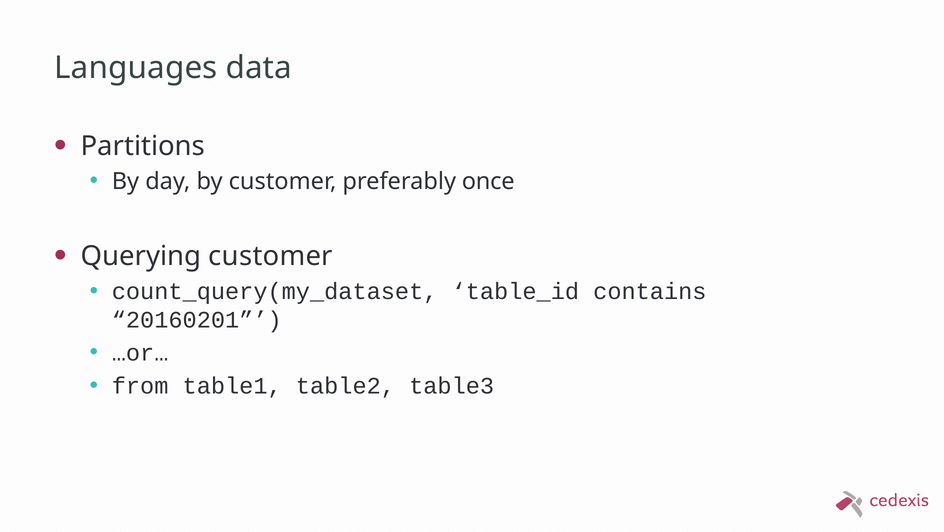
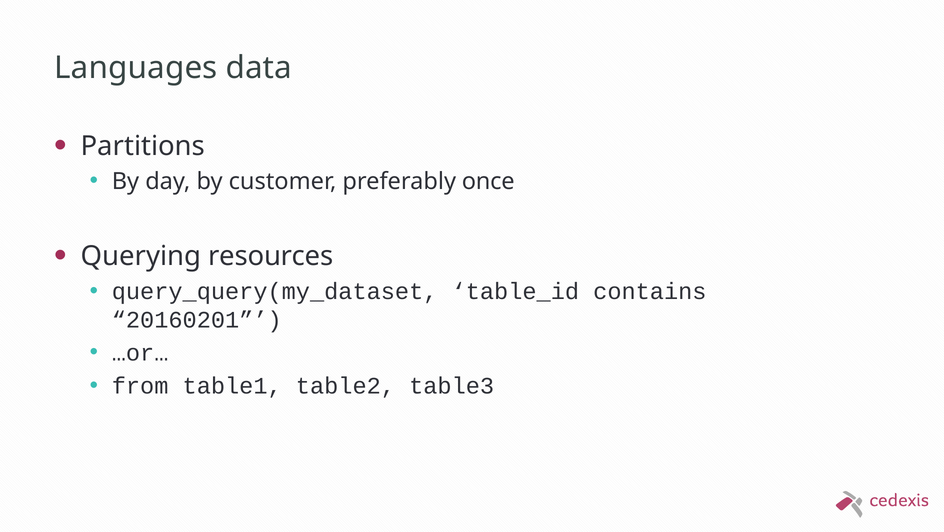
Querying customer: customer -> resources (271, 256)
count_query(my_dataset: count_query(my_dataset -> query_query(my_dataset (275, 291)
